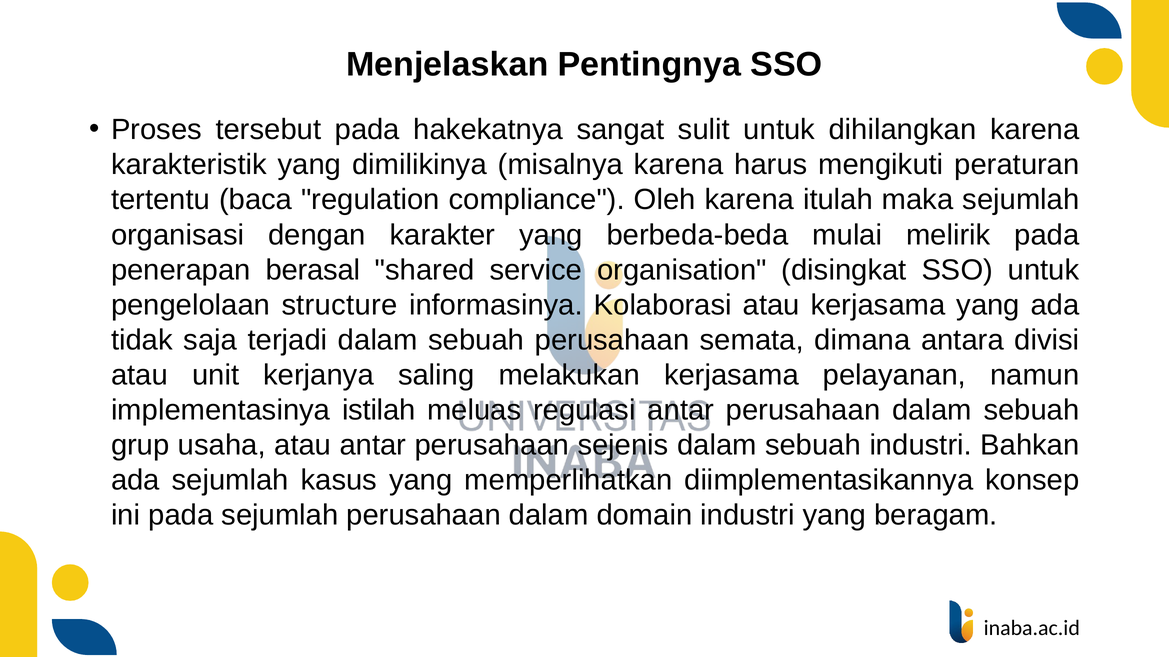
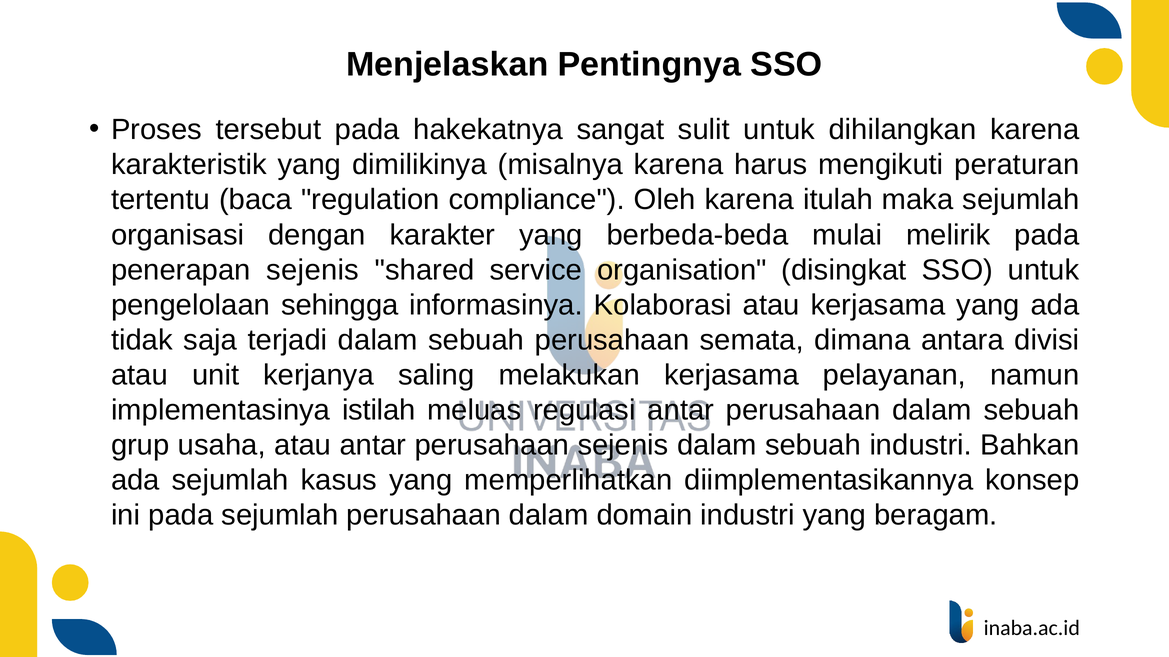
penerapan berasal: berasal -> sejenis (313, 270)
structure: structure -> sehingga (340, 305)
